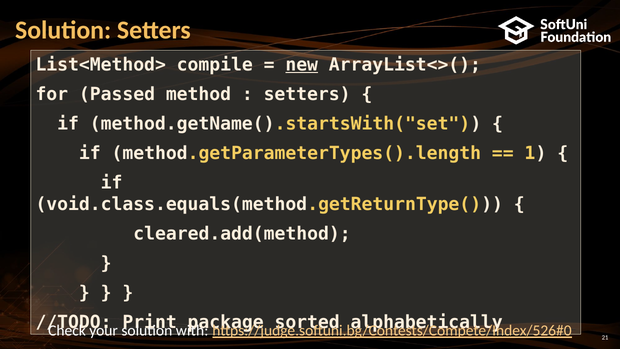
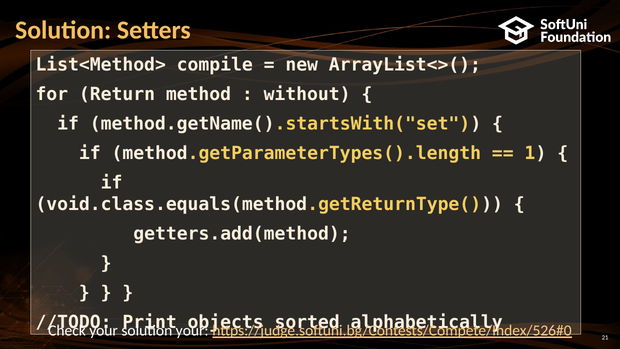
new underline: present -> none (302, 65)
Passed: Passed -> Return (117, 94)
setters: setters -> without (307, 94)
cleared.add(method: cleared.add(method -> getters.add(method (242, 234)
package: package -> objects (226, 322)
with: with -> your (192, 330)
